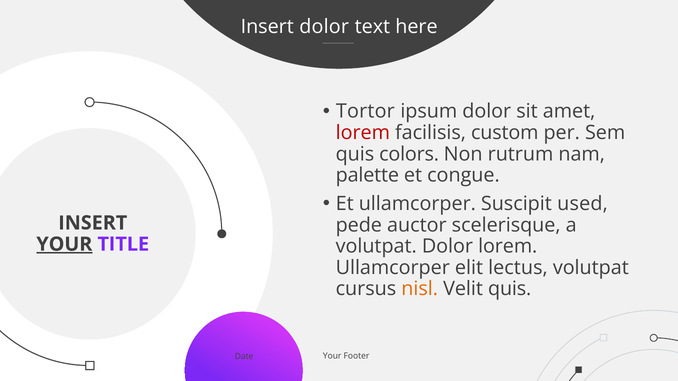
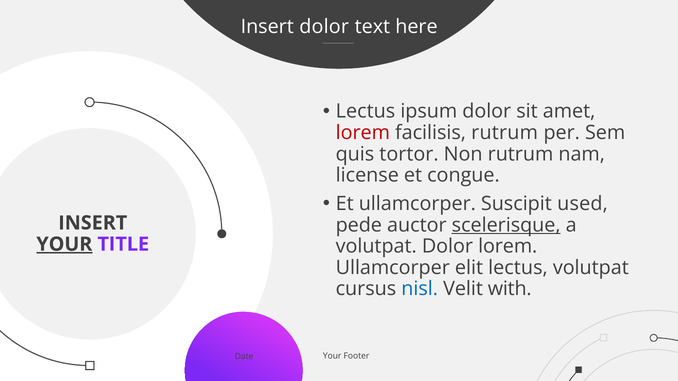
Tortor: Tortor -> Lectus (365, 112)
facilisis custom: custom -> rutrum (505, 133)
colors: colors -> tortor (409, 154)
palette: palette -> license (367, 176)
scelerisque underline: none -> present (506, 225)
nisl colour: orange -> blue (420, 289)
Velit quis: quis -> with (510, 289)
